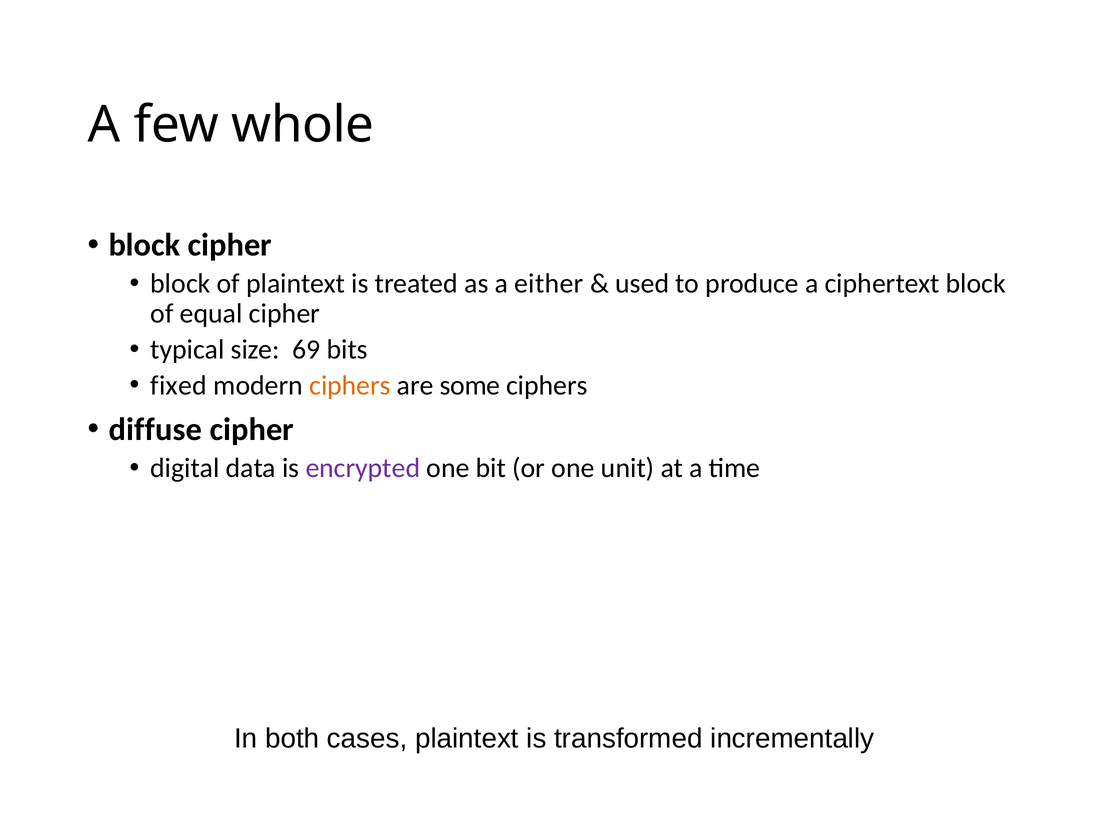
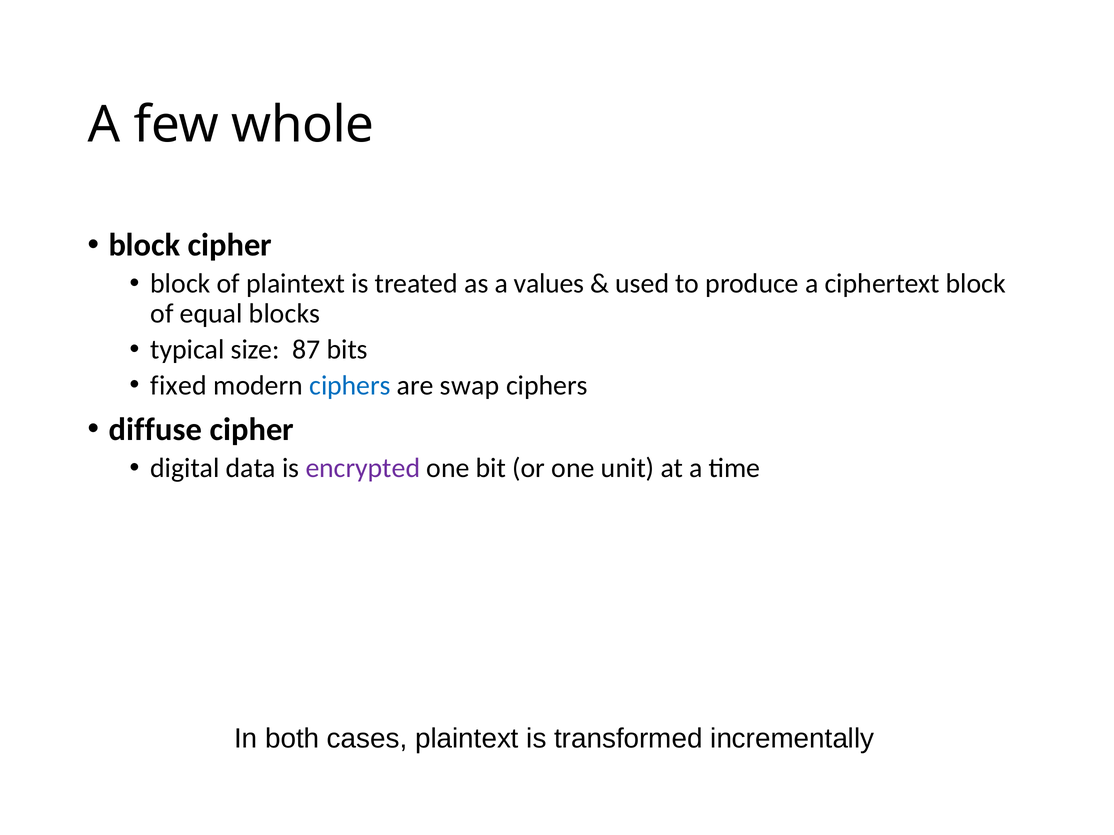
either: either -> values (549, 284)
equal cipher: cipher -> blocks (284, 314)
69: 69 -> 87 (306, 350)
ciphers colour: orange -> blue (350, 386)
some: some -> swap (470, 386)
